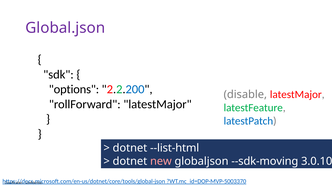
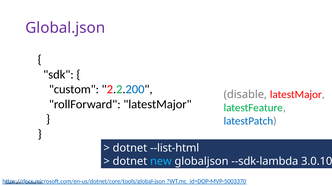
options: options -> custom (74, 90)
new colour: pink -> light blue (161, 162)
--sdk-moving: --sdk-moving -> --sdk-lambda (265, 162)
